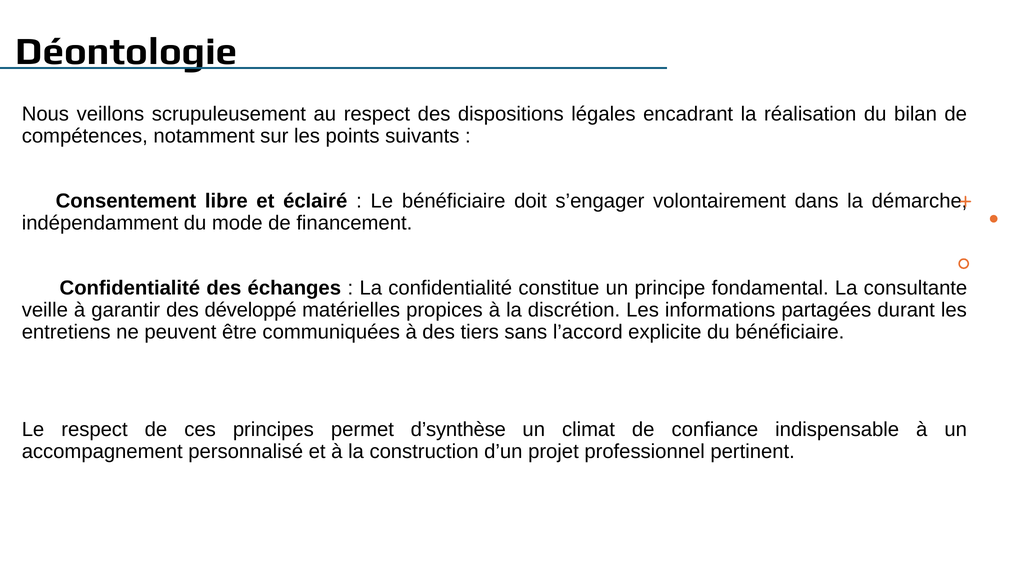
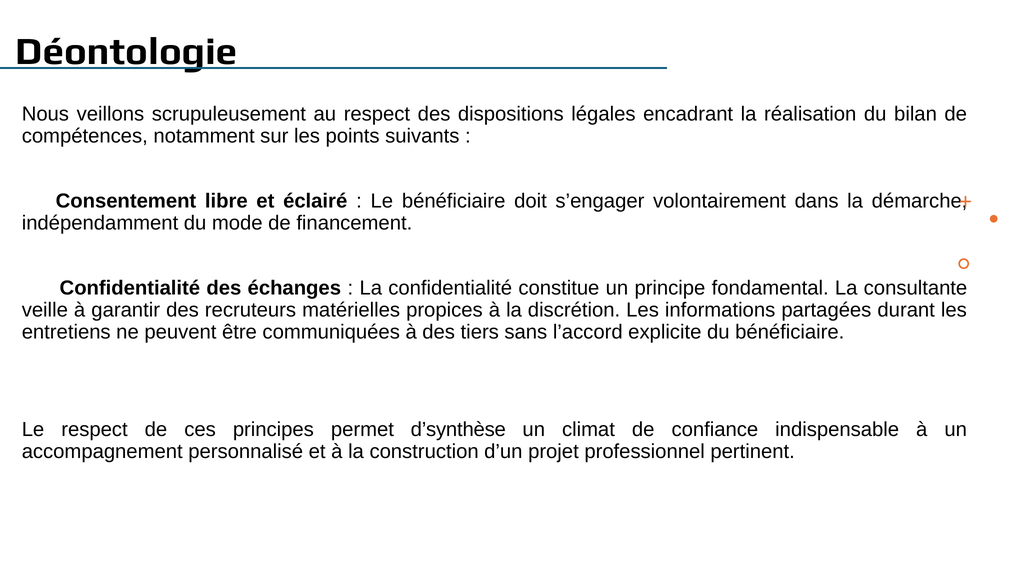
développé: développé -> recruteurs (250, 310)
